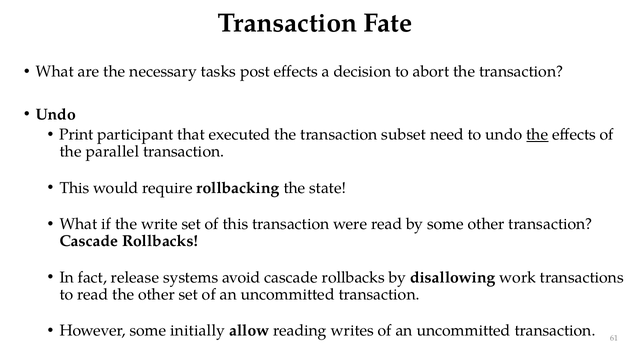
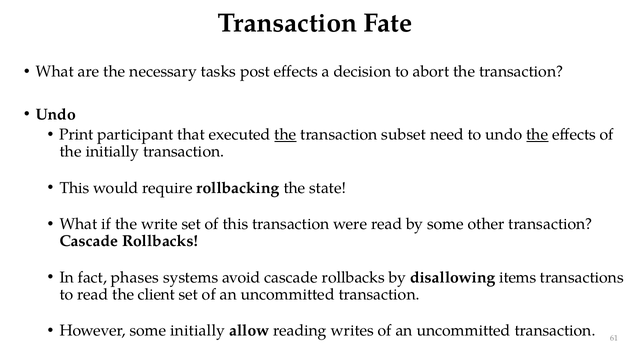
the underline: none -> present (285, 135)
the parallel: parallel -> initially (112, 152)
release: release -> phases (135, 278)
work: work -> items (518, 278)
the other: other -> client (157, 295)
